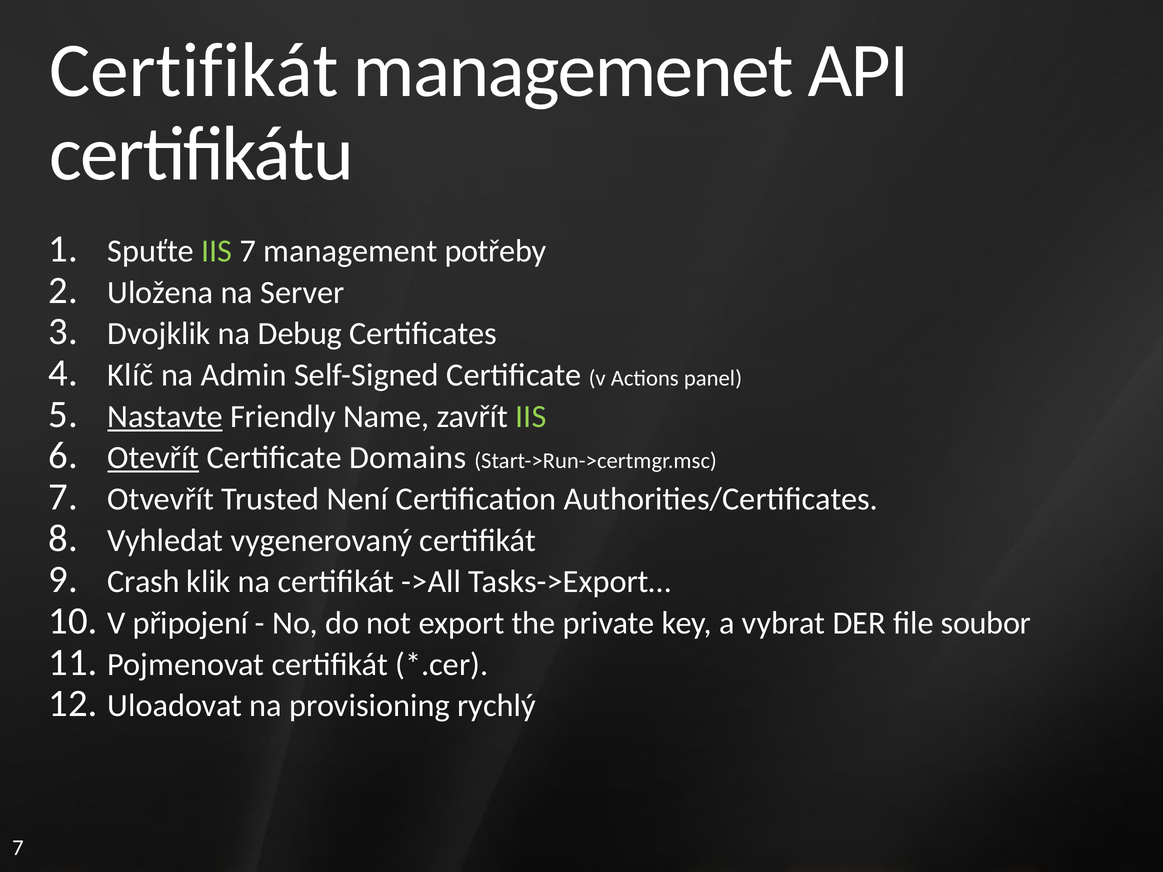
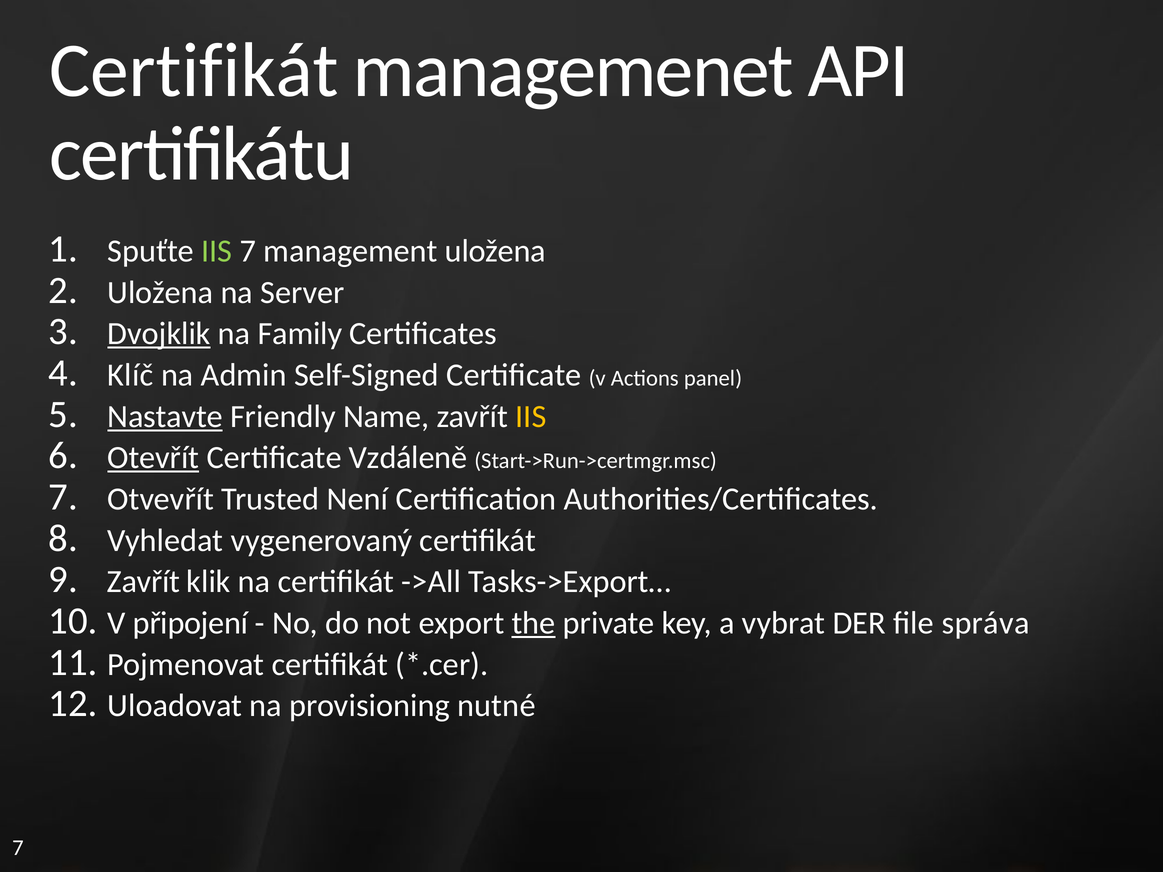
management potřeby: potřeby -> uložena (495, 251)
Dvojklik underline: none -> present (159, 334)
Debug: Debug -> Family (300, 334)
IIS colour: light green -> yellow (531, 417)
Domains: Domains -> Vzdáleně (408, 458)
Crash: Crash -> Zavřít (143, 582)
the underline: none -> present (534, 623)
soubor: soubor -> správa (986, 623)
rychlý: rychlý -> nutné (496, 706)
